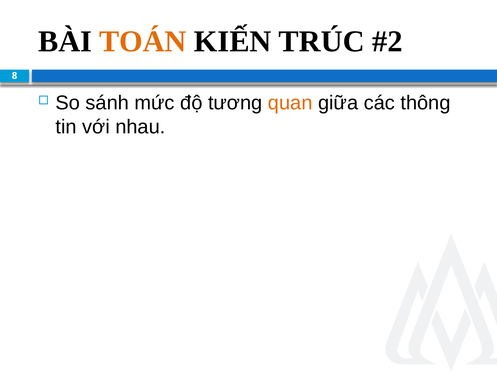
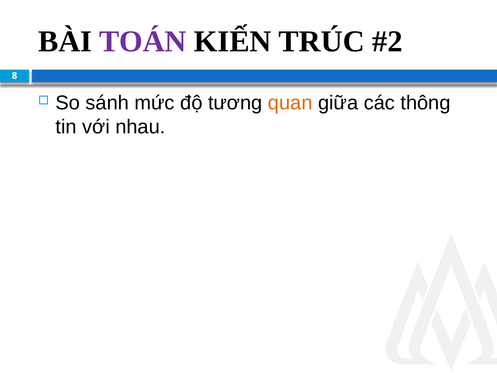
TOÁN colour: orange -> purple (143, 41)
